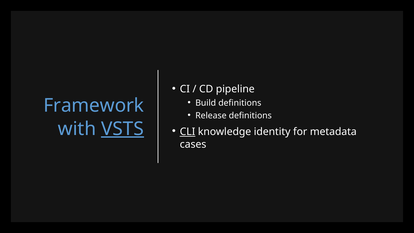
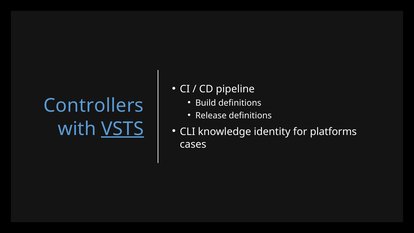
Framework: Framework -> Controllers (94, 106)
CLI underline: present -> none (188, 132)
metadata: metadata -> platforms (333, 132)
